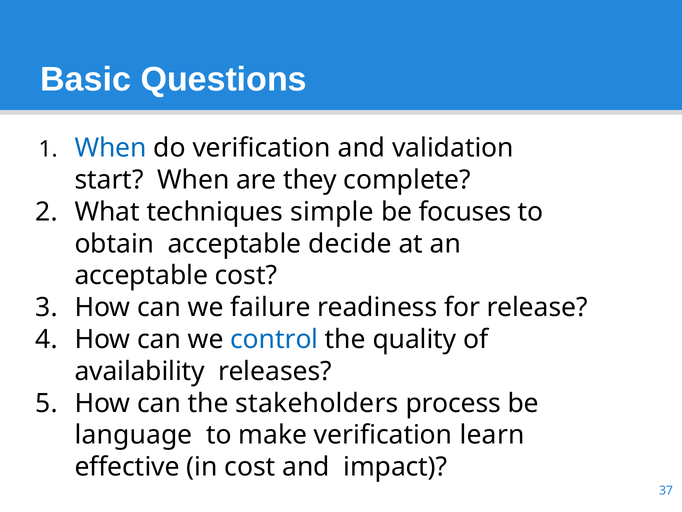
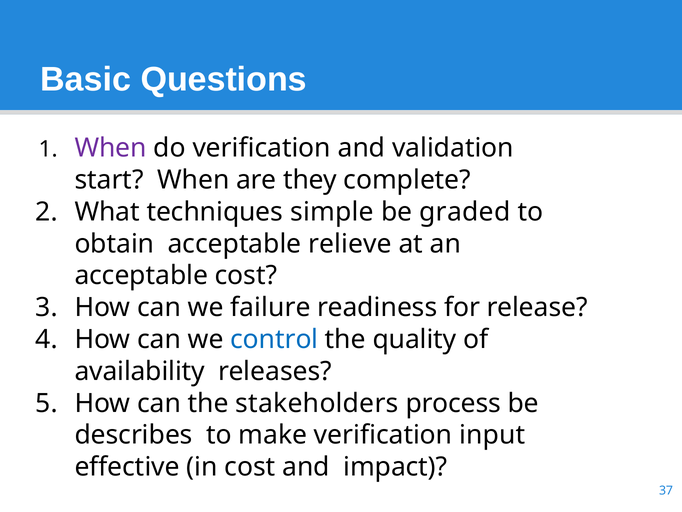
When colour: blue -> purple (111, 148)
focuses: focuses -> graded (465, 212)
decide: decide -> relieve (350, 244)
language: language -> describes (134, 435)
learn: learn -> input (492, 435)
